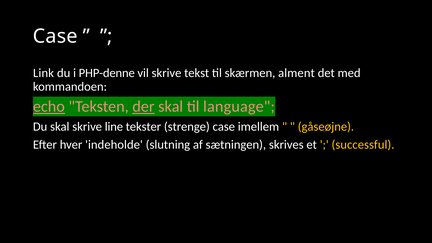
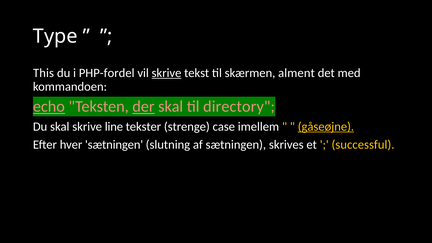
Case: Case -> Type (55, 36)
Link: Link -> This (44, 73)
PHP-denne: PHP-denne -> PHP-fordel (107, 73)
skrive underline: none -> present (167, 73)
language: language -> directory (239, 107)
gåseøjne underline: none -> present (326, 127)
hver indeholde: indeholde -> sætningen (114, 145)
